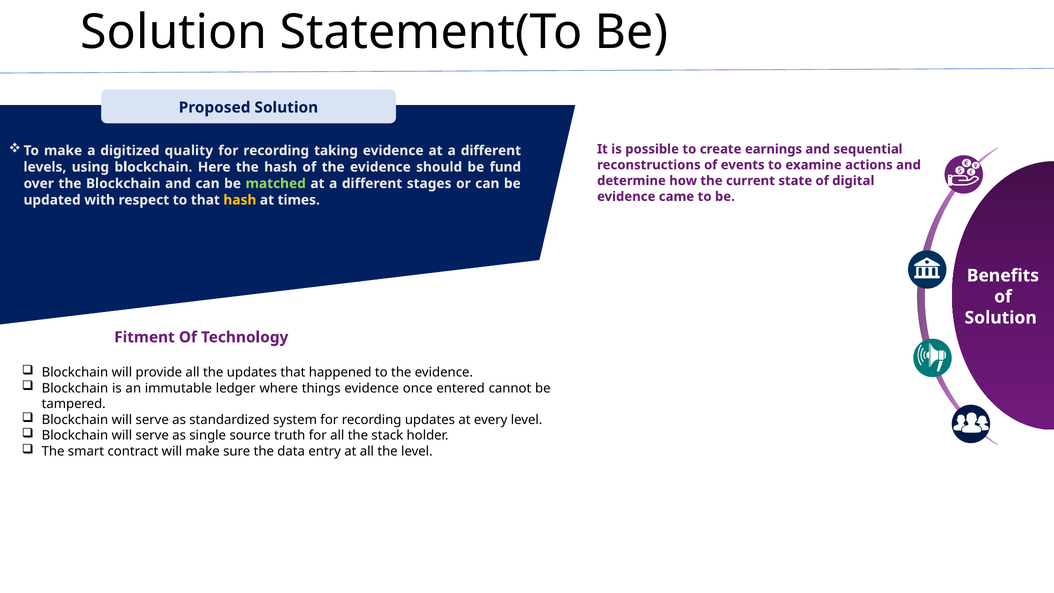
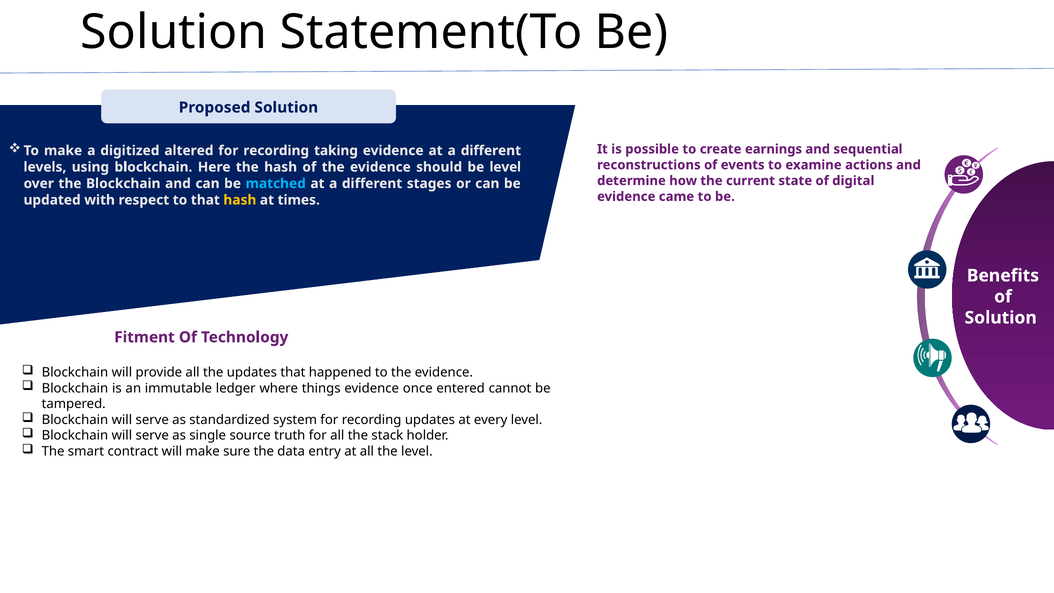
quality: quality -> altered (189, 151)
be fund: fund -> level (505, 167)
matched colour: light green -> light blue (276, 184)
